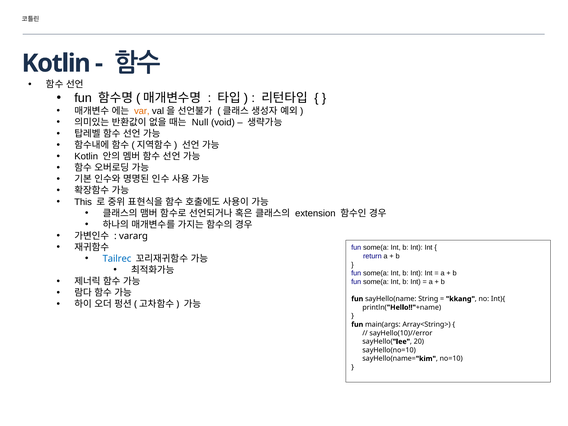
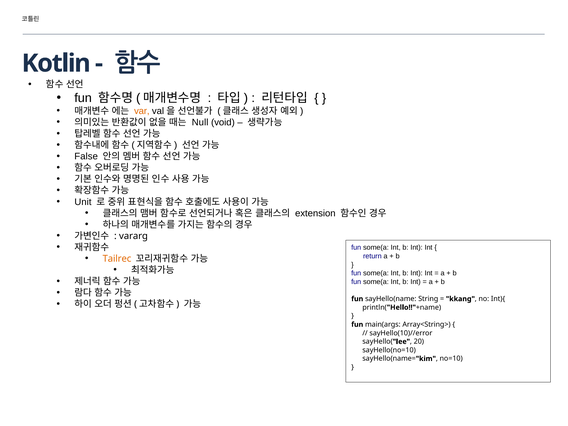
Kotlin: Kotlin -> False (86, 156)
This: This -> Unit (83, 202)
Tailrec colour: blue -> orange (117, 259)
